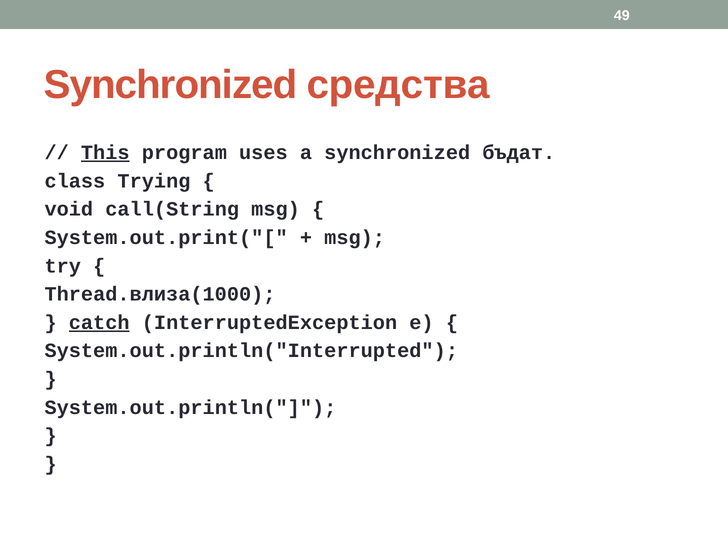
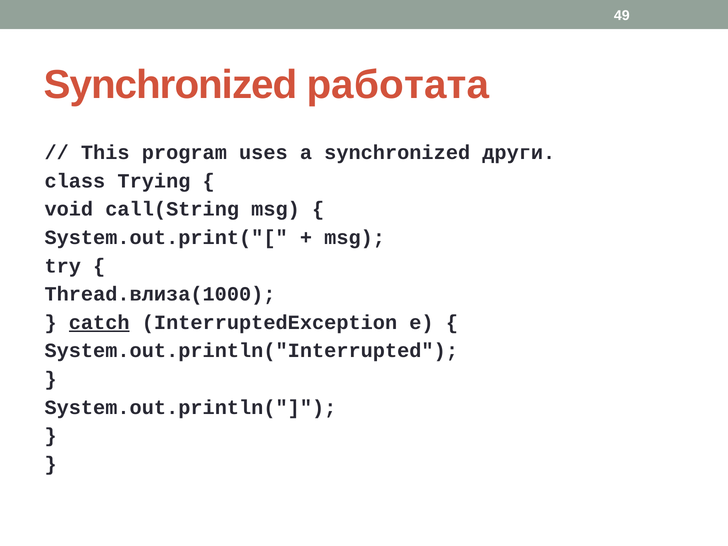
средства: средства -> работата (398, 85)
This underline: present -> none (105, 153)
бъдат: бъдат -> други (519, 153)
